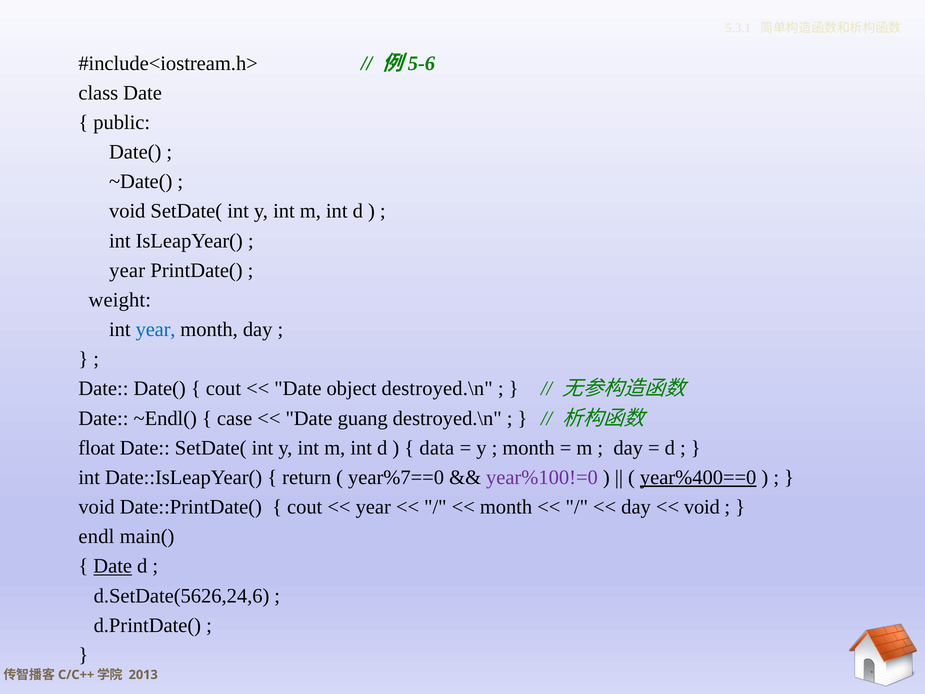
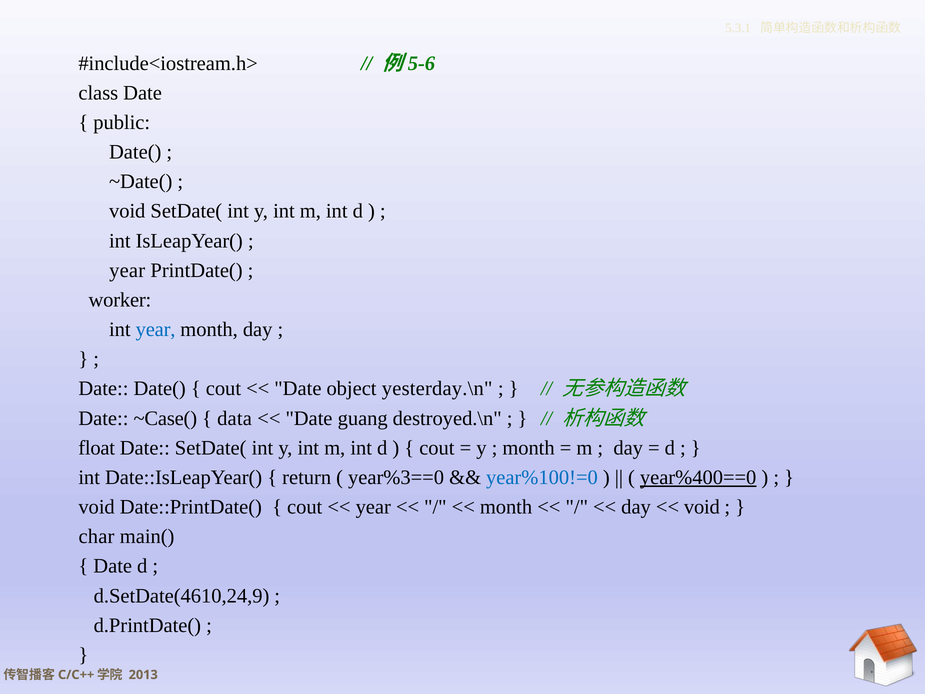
weight: weight -> worker (120, 300)
object destroyed.\n: destroyed.\n -> yesterday.\n (437, 389)
~Endl(: ~Endl( -> ~Case( (165, 418)
case: case -> data (235, 418)
data: data -> cout (437, 448)
year%7==0: year%7==0 -> year%3==0 (396, 477)
year%100!=0 colour: purple -> blue (542, 477)
endl: endl -> char (96, 536)
Date underline: present -> none (113, 566)
d.SetDate(5626,24,6: d.SetDate(5626,24,6 -> d.SetDate(4610,24,9 (182, 596)
